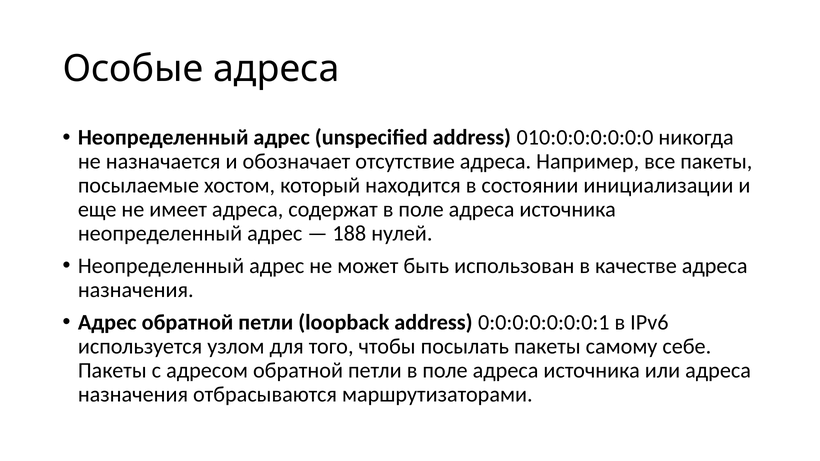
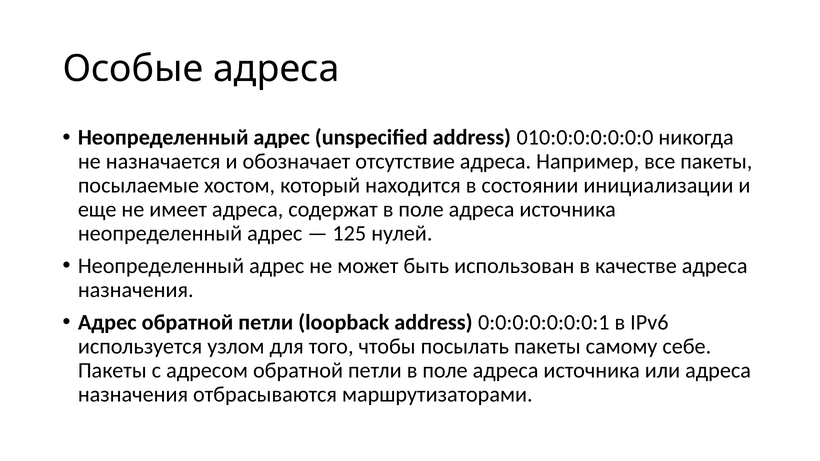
188: 188 -> 125 (349, 234)
